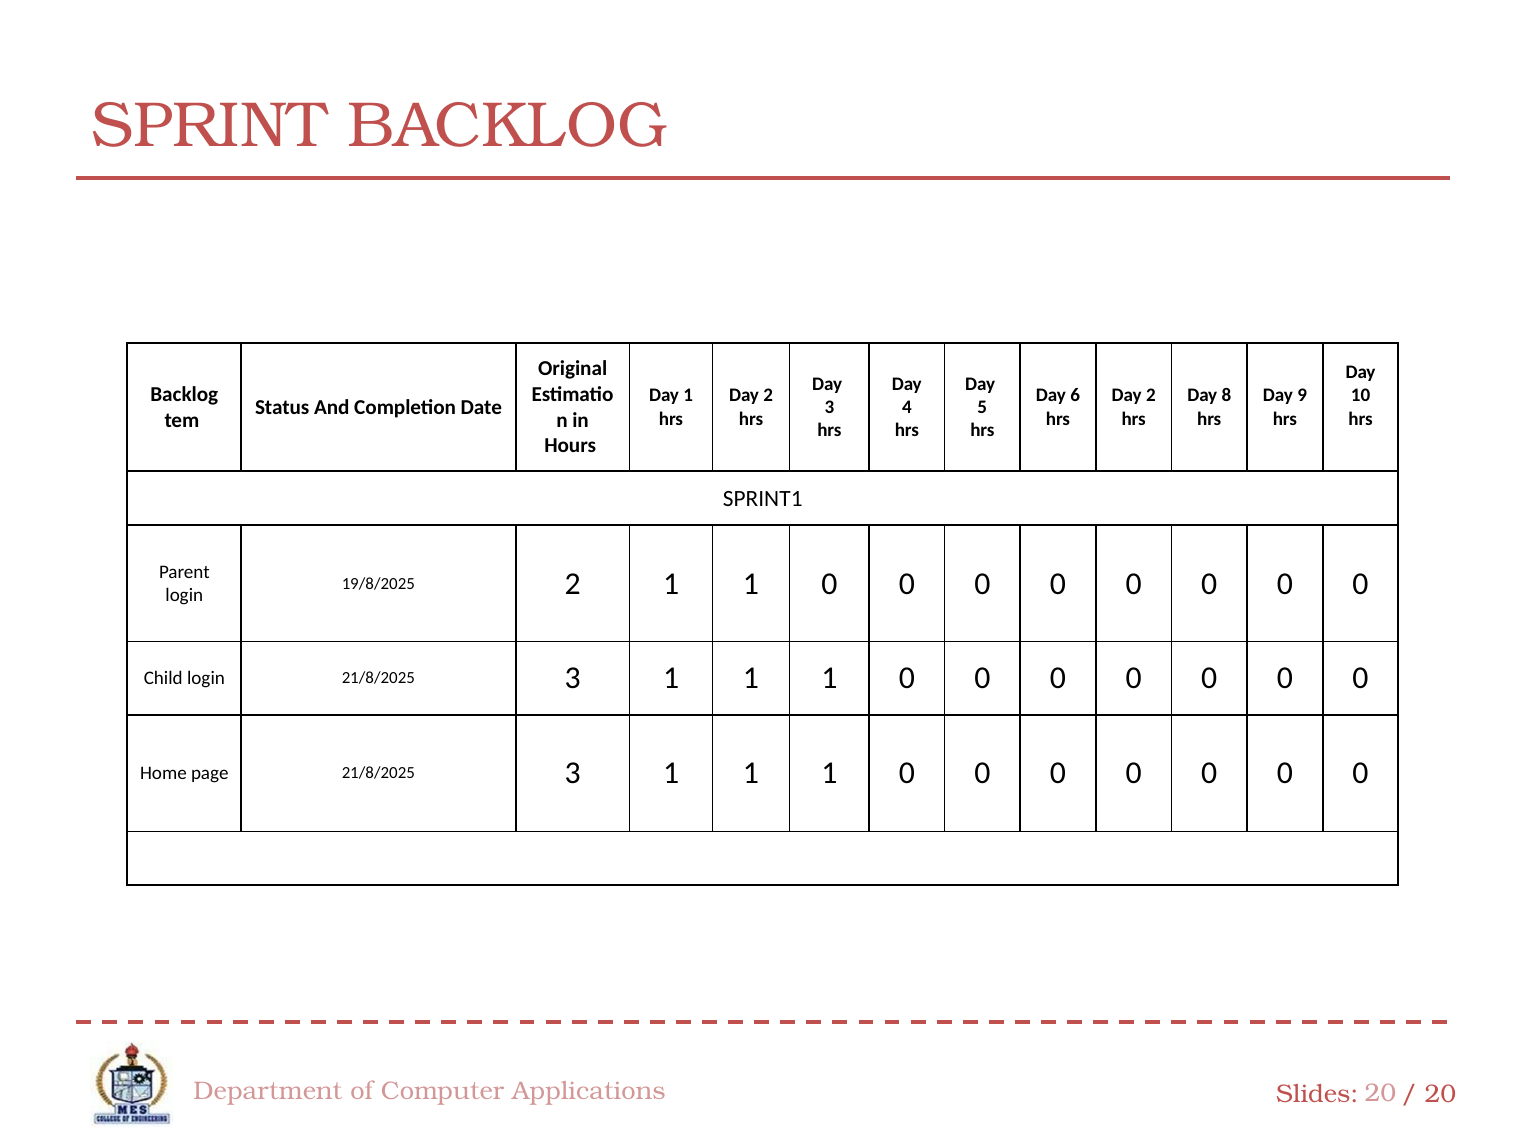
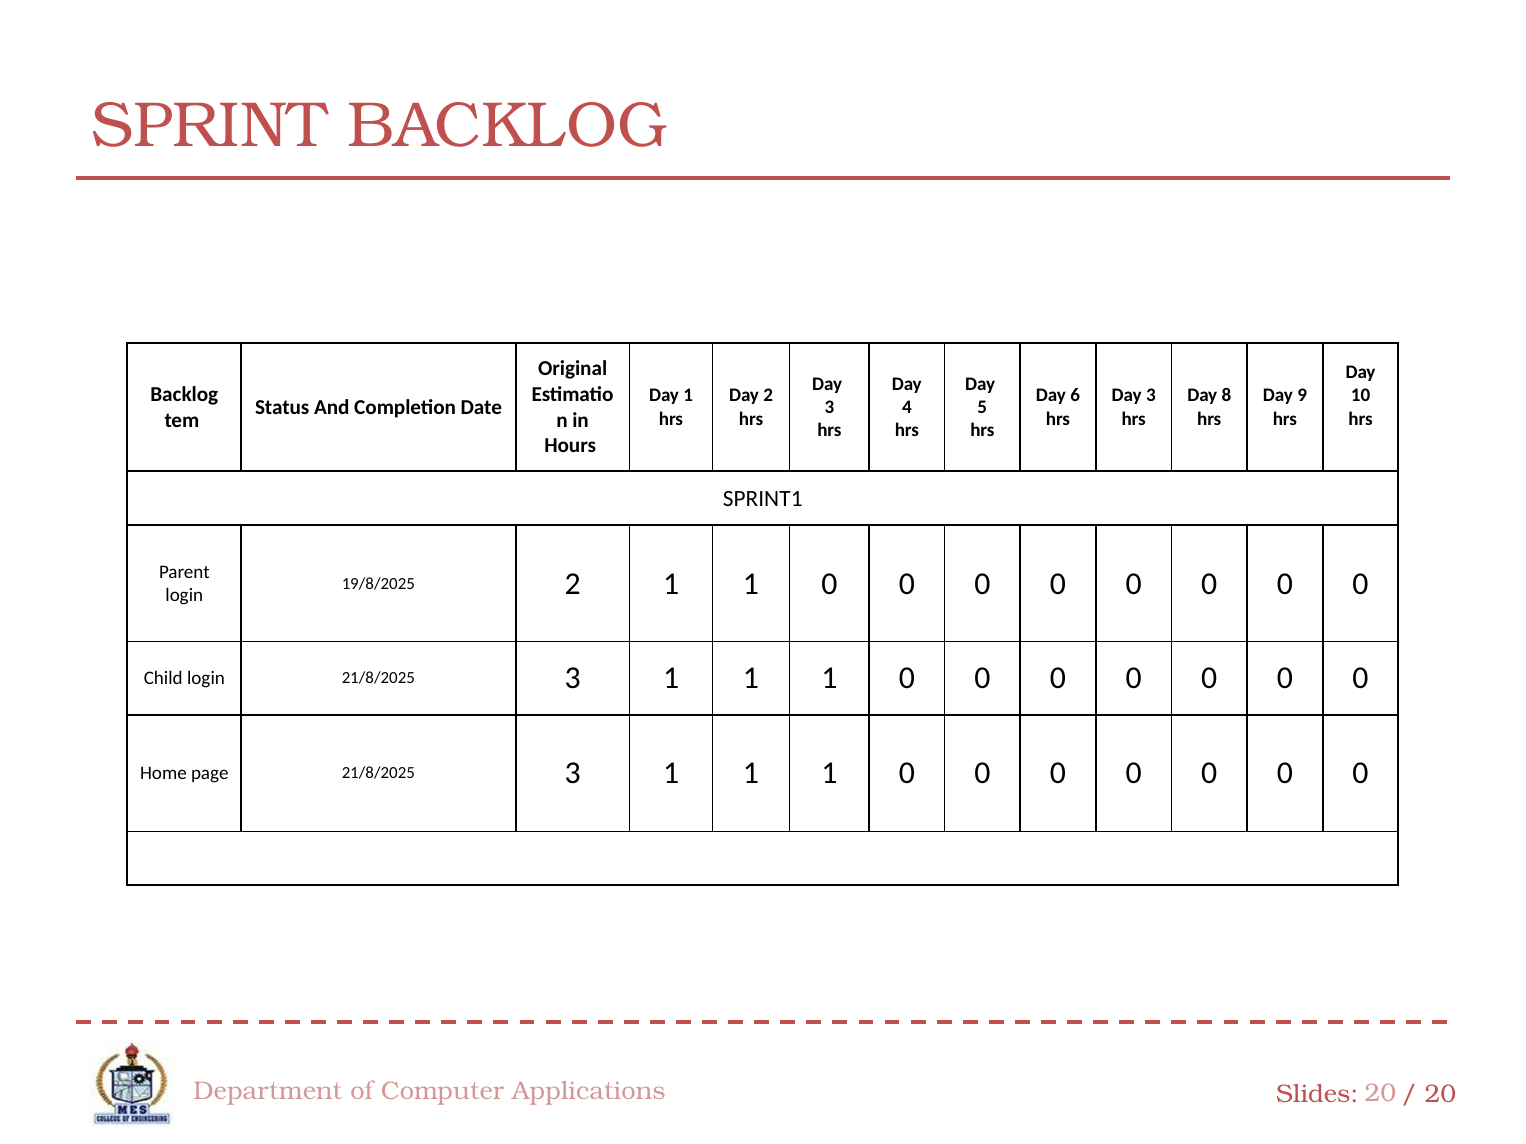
2: 2 -> 3 (1151, 396)
